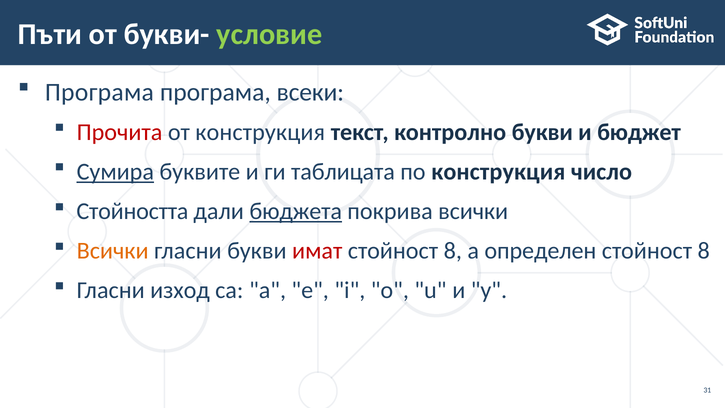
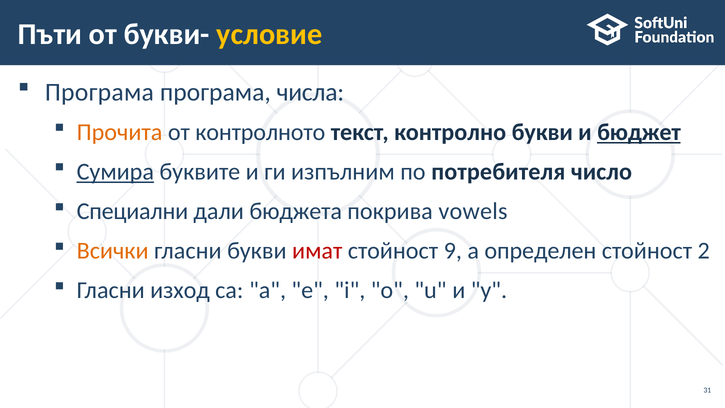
условие colour: light green -> yellow (269, 34)
всеки: всеки -> числа (310, 92)
Прочита colour: red -> orange (120, 132)
от конструкция: конструкция -> контролното (260, 132)
бюджет underline: none -> present (639, 132)
таблицата: таблицата -> изпълним (343, 172)
по конструкция: конструкция -> потребителя (498, 172)
Стойността: Стойността -> Специални (132, 211)
бюджета underline: present -> none (296, 211)
покрива всички: всички -> vowels (473, 211)
8: 8 -> 9 (453, 251)
8: 8 -> 2 (704, 251)
